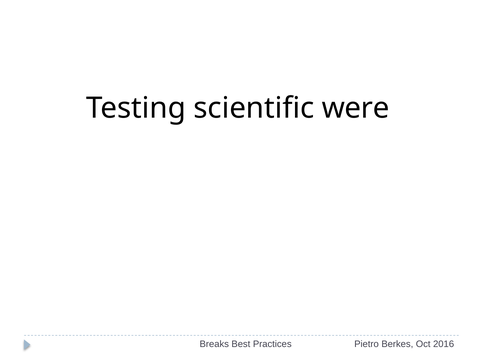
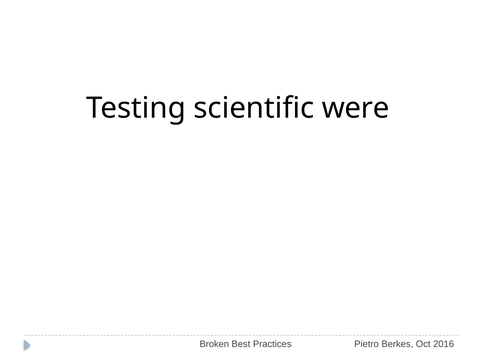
Breaks: Breaks -> Broken (214, 344)
